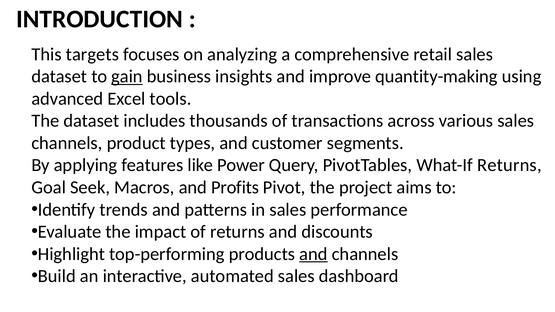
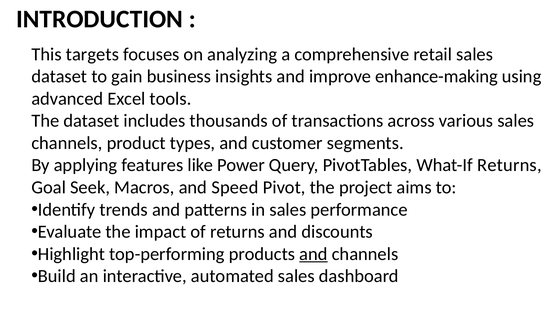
gain underline: present -> none (127, 76)
quantity-making: quantity-making -> enhance-making (436, 76)
Profits: Profits -> Speed (235, 188)
